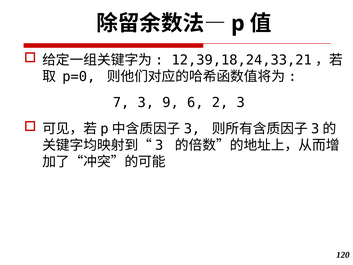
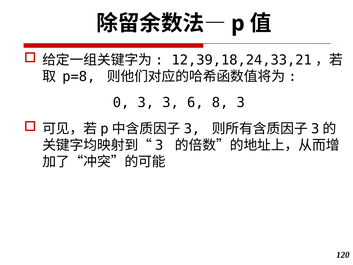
p=0: p=0 -> p=8 (79, 76)
7: 7 -> 0 (121, 103)
3 9: 9 -> 3 (171, 103)
2: 2 -> 8 (220, 103)
